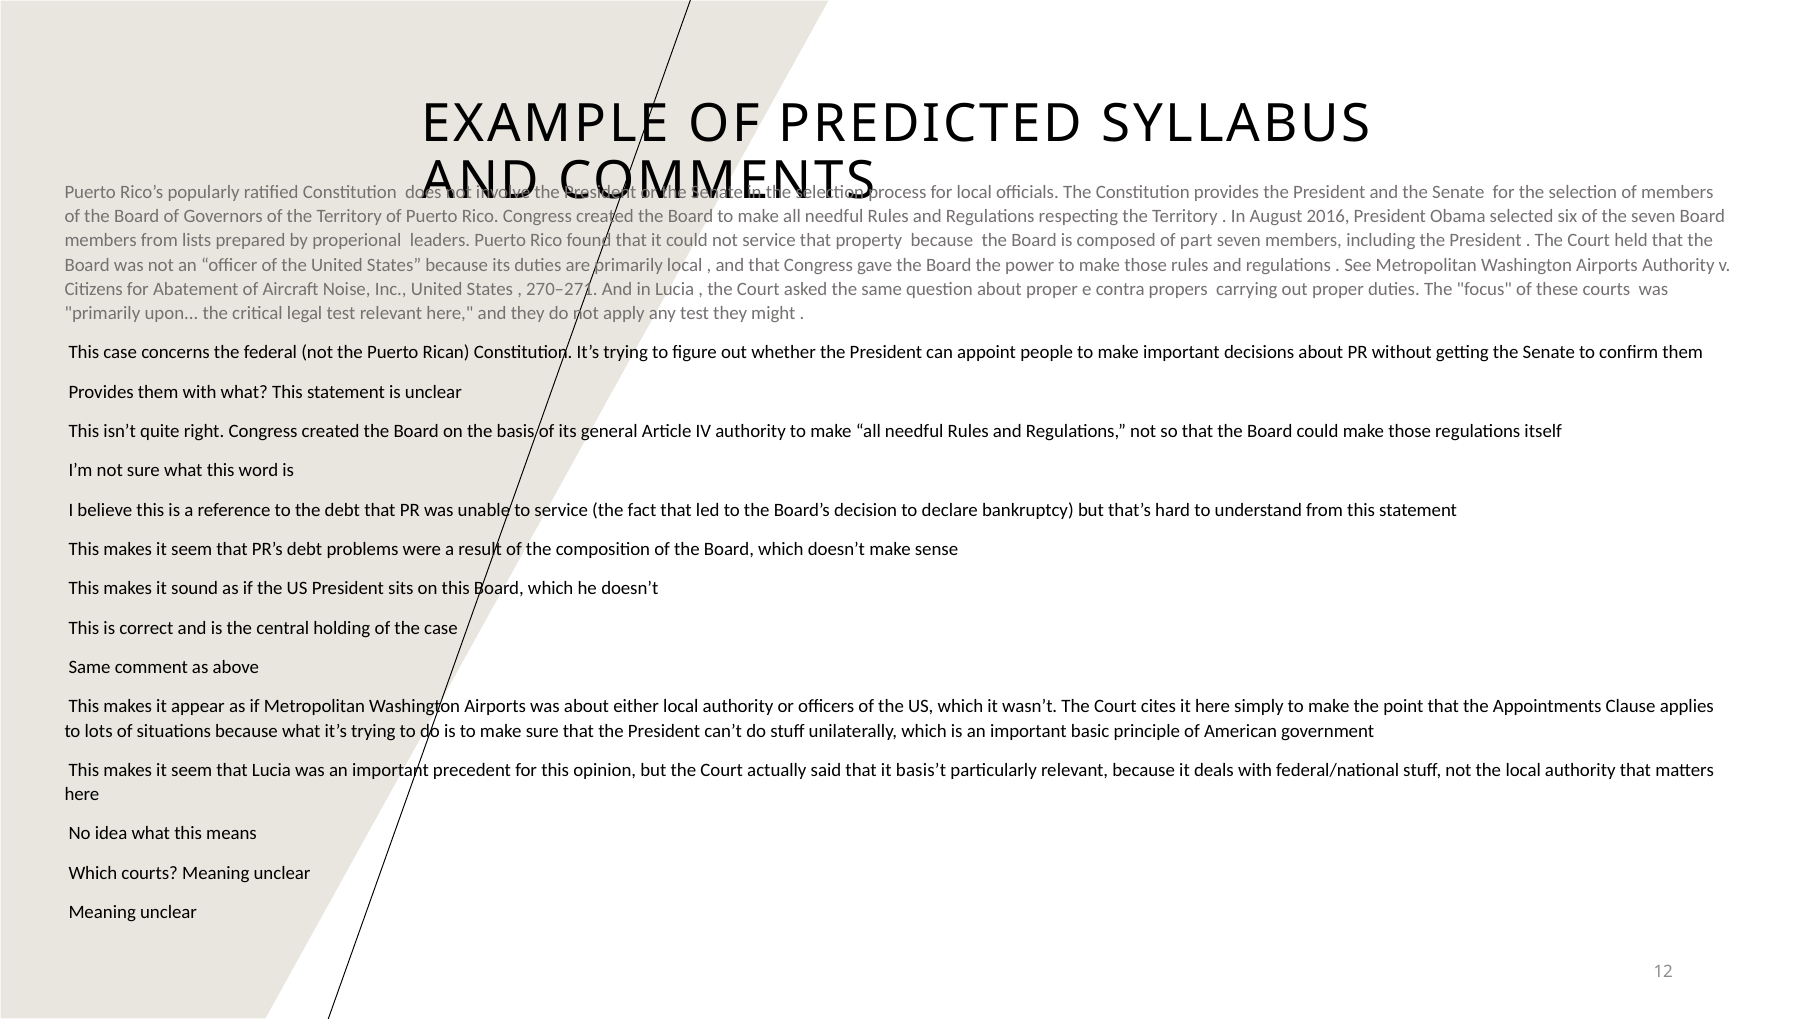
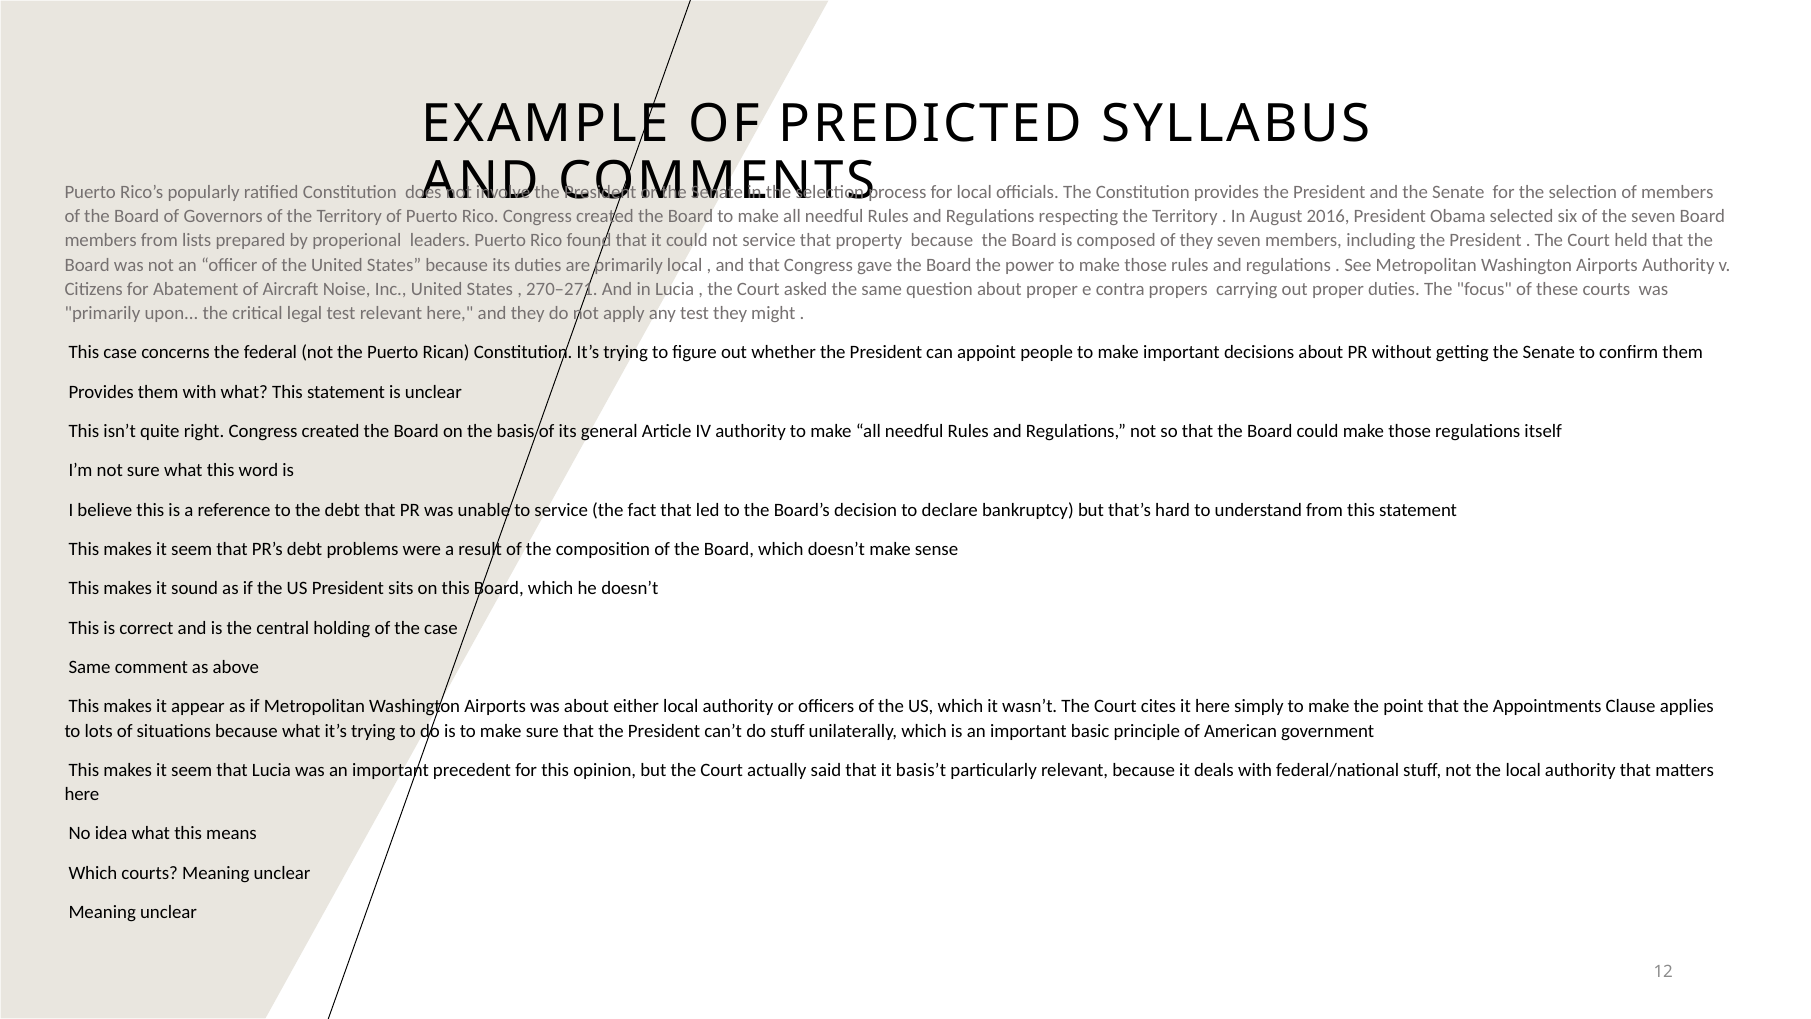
of part: part -> they (1196, 241)
